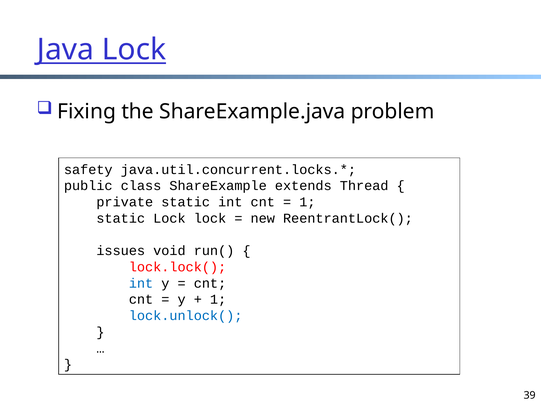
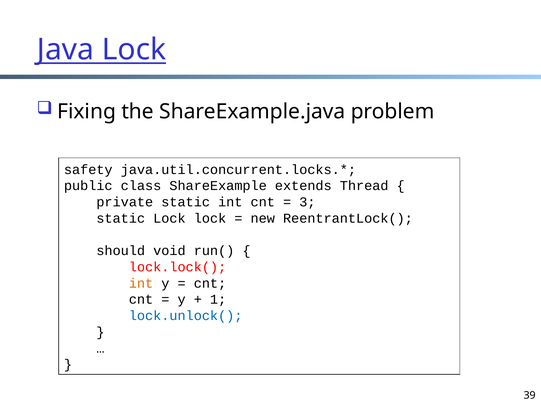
1: 1 -> 3 (307, 202)
issues: issues -> should (121, 251)
int colour: blue -> orange (141, 283)
